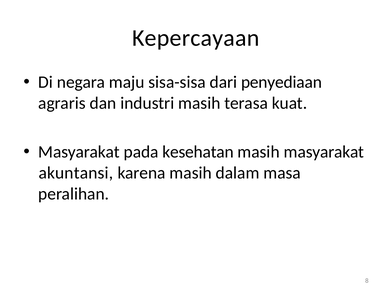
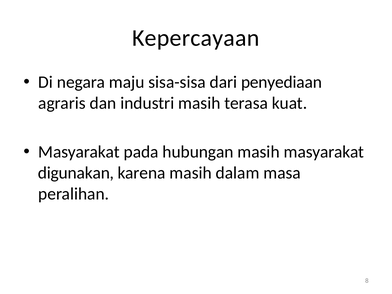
kesehatan: kesehatan -> hubungan (198, 152)
akuntansi: akuntansi -> digunakan (76, 173)
